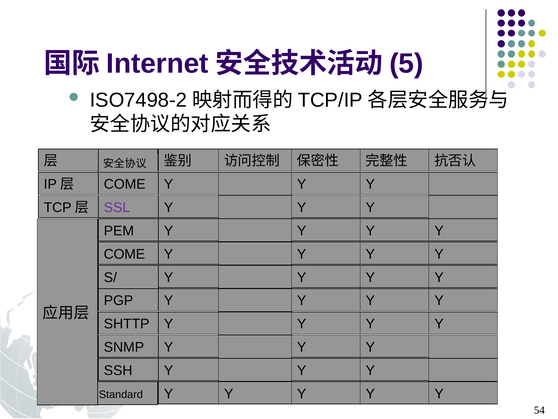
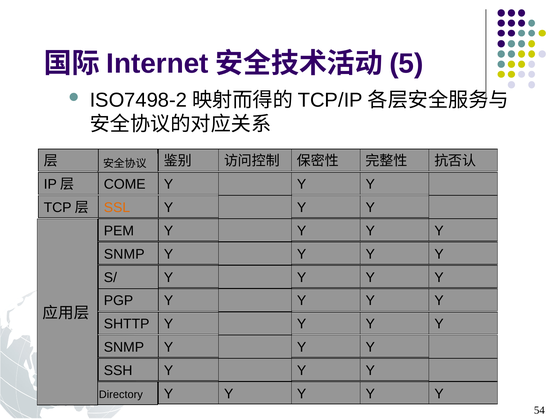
SSL colour: purple -> orange (117, 207)
COME: COME -> SNMP (124, 254)
Standard: Standard -> Directory (121, 394)
